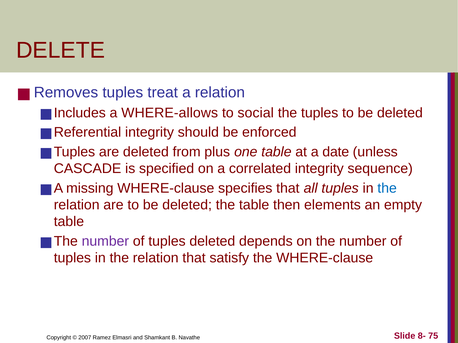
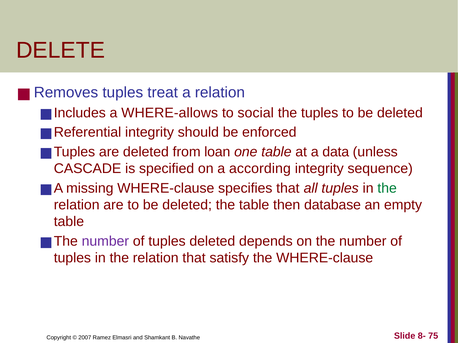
plus: plus -> loan (217, 152)
date: date -> data (336, 152)
correlated: correlated -> according (260, 169)
the colour: blue -> green (387, 188)
elements: elements -> database (333, 205)
